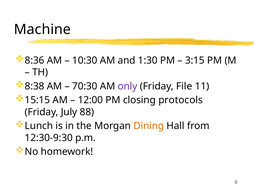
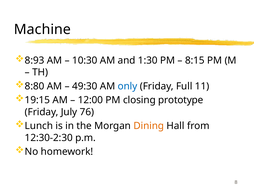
8:36: 8:36 -> 8:93 (35, 60)
3:15: 3:15 -> 8:15 (195, 60)
8:38: 8:38 -> 8:80 (35, 86)
70:30: 70:30 -> 49:30 (85, 86)
only colour: purple -> blue (128, 86)
File: File -> Full (184, 86)
15:15: 15:15 -> 19:15 (37, 100)
protocols: protocols -> prototype (181, 100)
88: 88 -> 76 (87, 112)
12:30-9:30: 12:30-9:30 -> 12:30-2:30 (49, 137)
